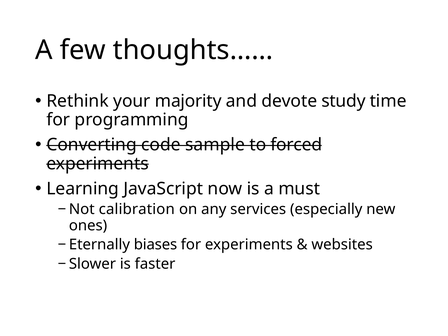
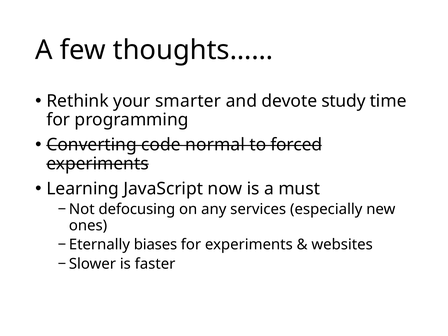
majority: majority -> smarter (188, 101)
sample: sample -> normal (215, 145)
calibration: calibration -> defocusing (137, 209)
